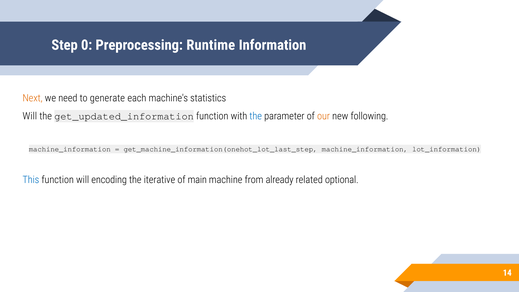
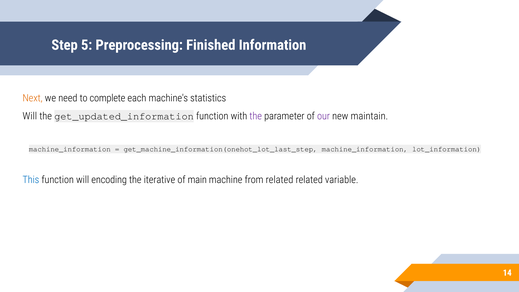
0: 0 -> 5 (87, 45)
Runtime: Runtime -> Finished (211, 45)
generate: generate -> complete (108, 98)
the colour: blue -> purple (256, 116)
our colour: orange -> purple (324, 116)
following: following -> maintain (369, 116)
from already: already -> related (279, 180)
optional: optional -> variable (342, 180)
